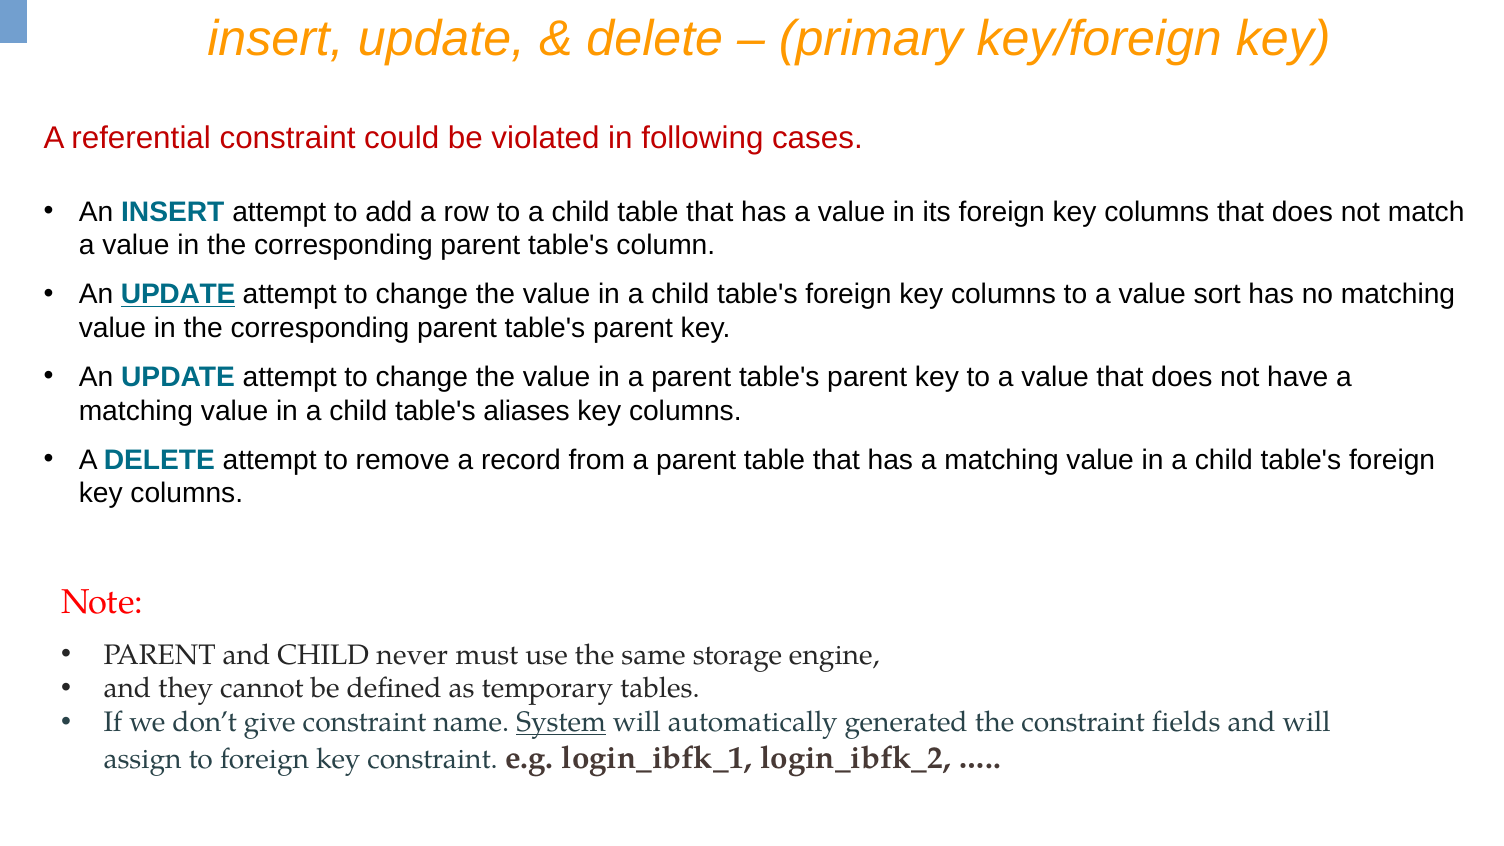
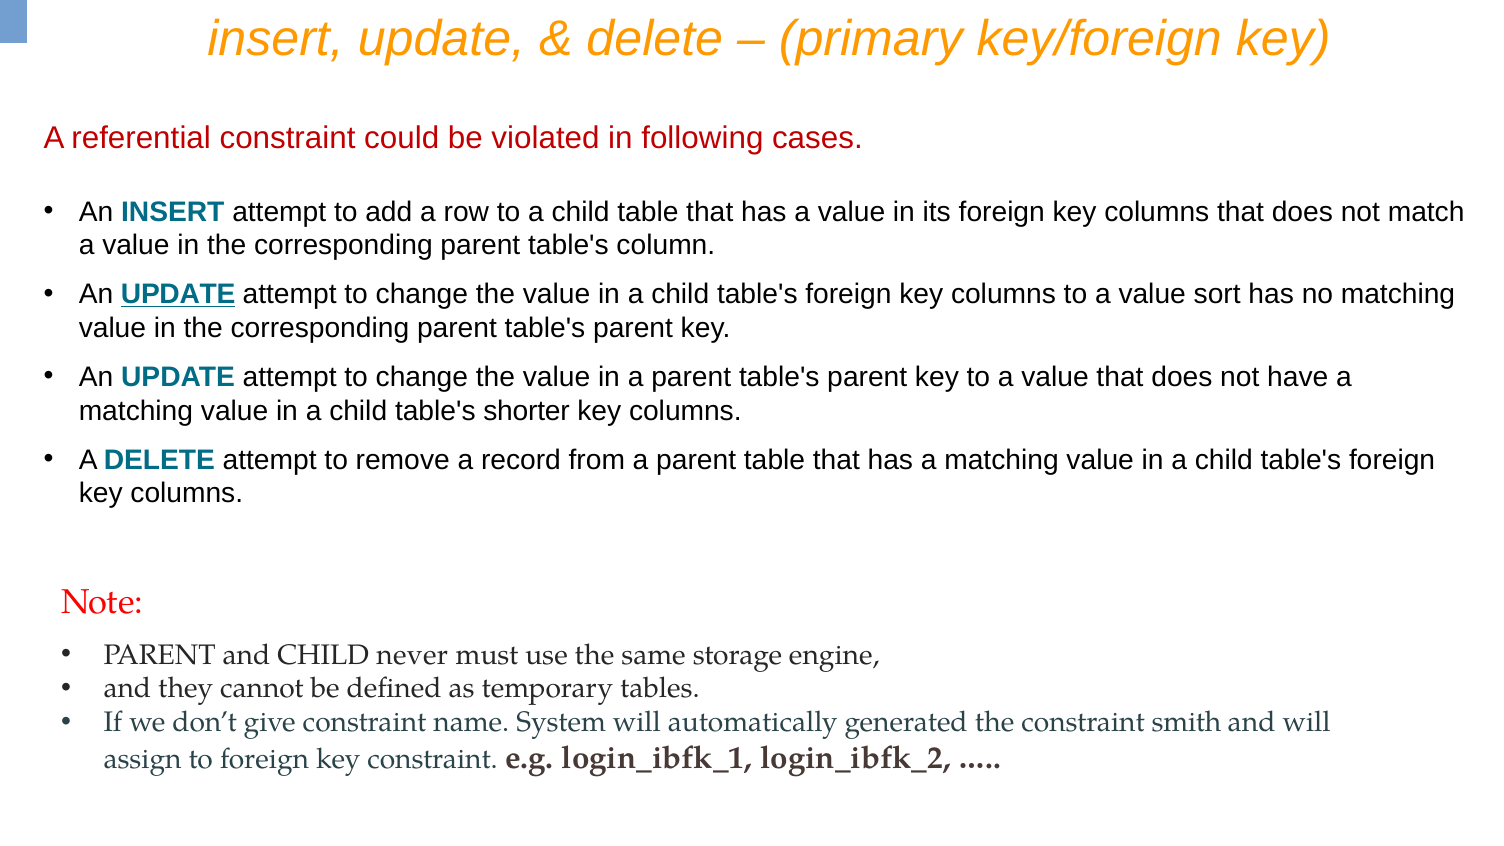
aliases: aliases -> shorter (527, 411)
System underline: present -> none (561, 722)
fields: fields -> smith (1186, 722)
